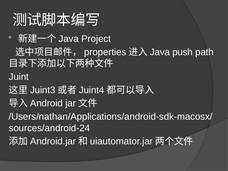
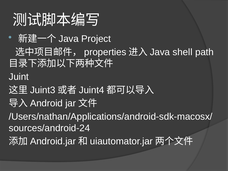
push: push -> shell (182, 52)
